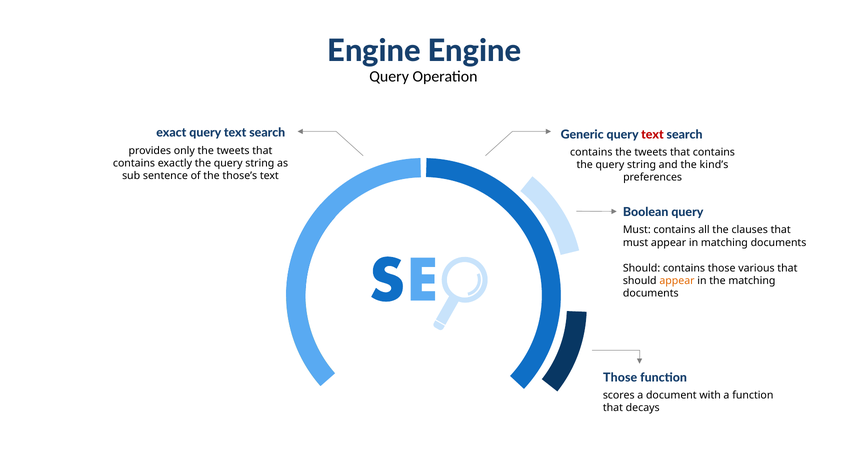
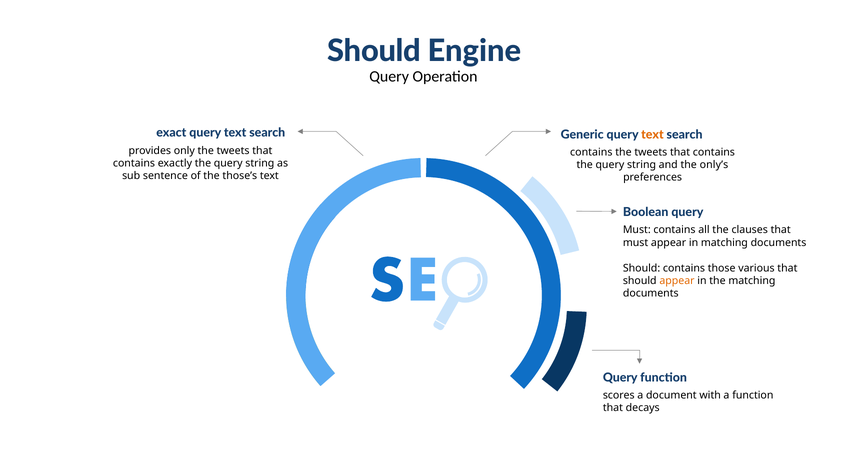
Engine: Engine -> Should (374, 51)
text colour: red -> orange (652, 135)
kind’s: kind’s -> only’s (714, 165)
Those: Those -> Query (620, 378)
